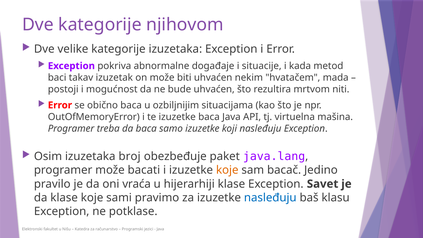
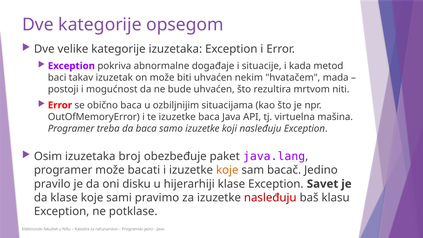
njihovom: njihovom -> opsegom (185, 25)
vraća: vraća -> disku (137, 184)
nasleđuju colour: blue -> red (270, 198)
